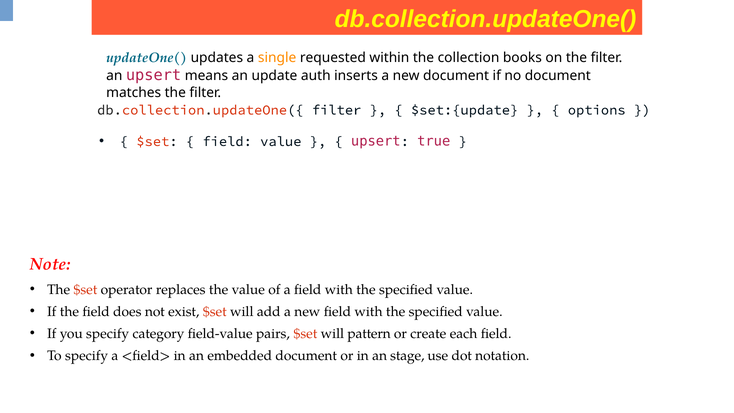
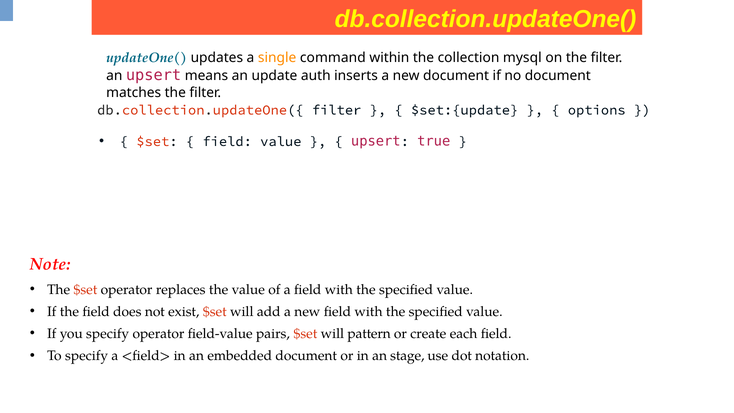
requested: requested -> command (333, 58)
books: books -> mysql (522, 58)
specify category: category -> operator (158, 334)
